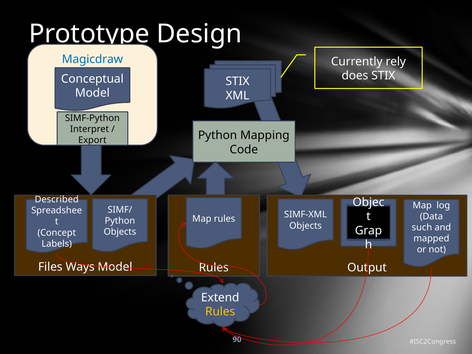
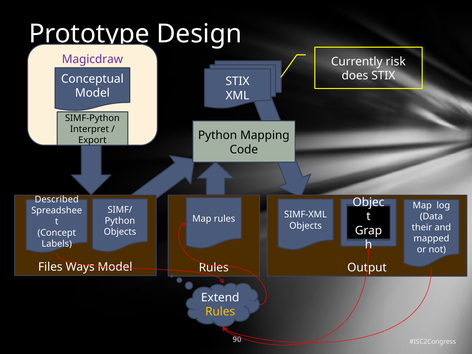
Magicdraw colour: blue -> purple (92, 59)
rely: rely -> risk (396, 61)
such: such -> their (422, 227)
